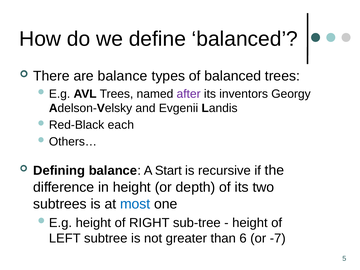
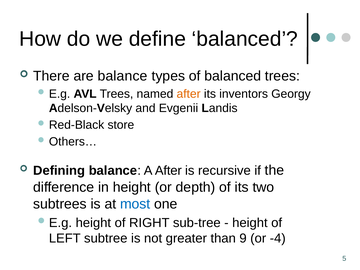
after colour: purple -> orange (189, 94)
each: each -> store (121, 125)
A Start: Start -> After (168, 171)
6: 6 -> 9 (243, 238)
-7: -7 -> -4 (278, 238)
